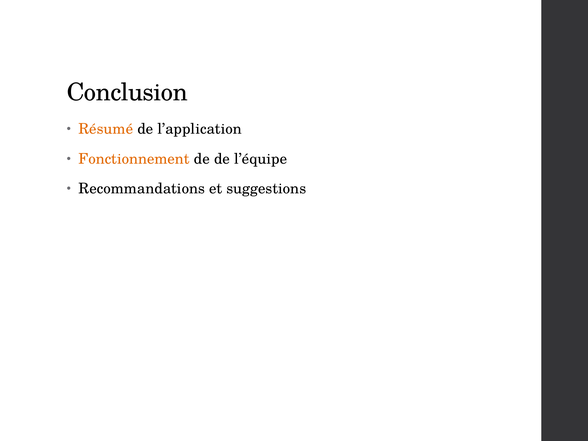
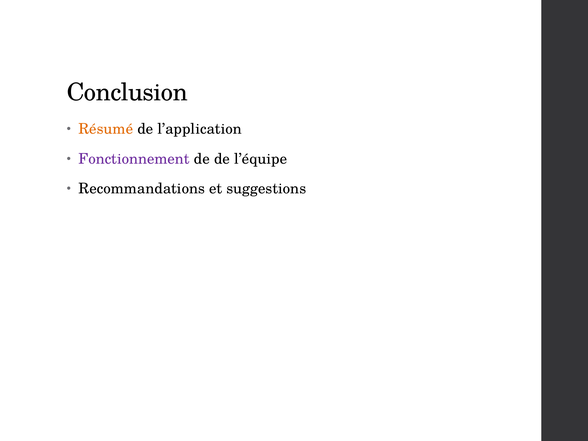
Fonctionnement colour: orange -> purple (134, 159)
